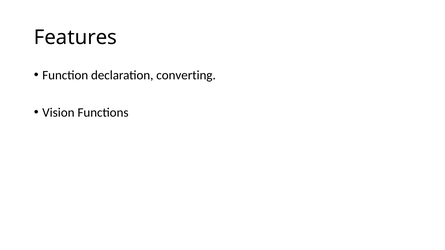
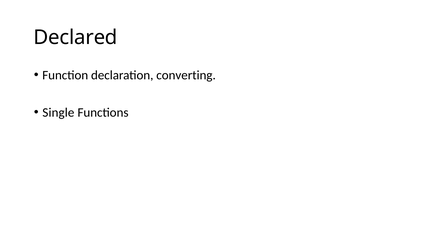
Features: Features -> Declared (76, 37)
Vision: Vision -> Single (58, 113)
